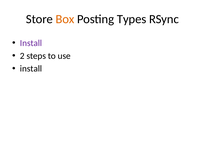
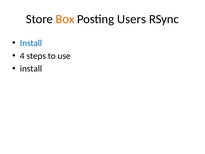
Types: Types -> Users (132, 19)
Install colour: purple -> blue (31, 43)
2: 2 -> 4 (22, 56)
